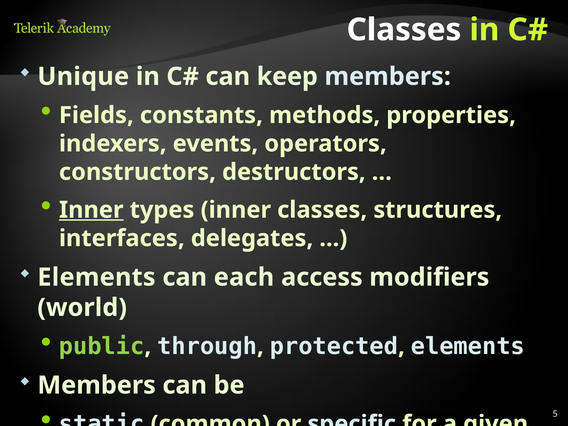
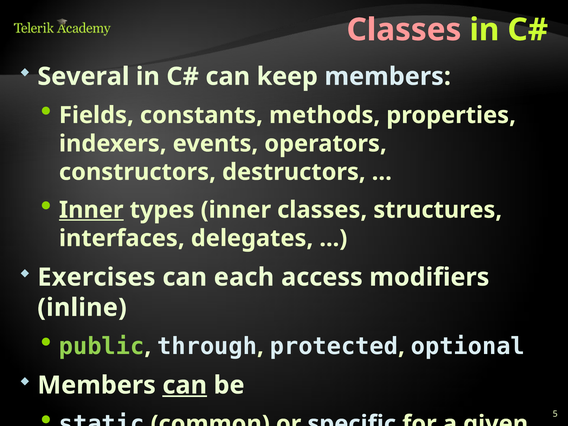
Classes colour: white -> pink (404, 30)
Unique: Unique -> Several (83, 77)
Elements: Elements -> Exercises (96, 277)
world: world -> inline (82, 308)
elements: elements -> optional (468, 346)
can underline: none -> present (185, 385)
